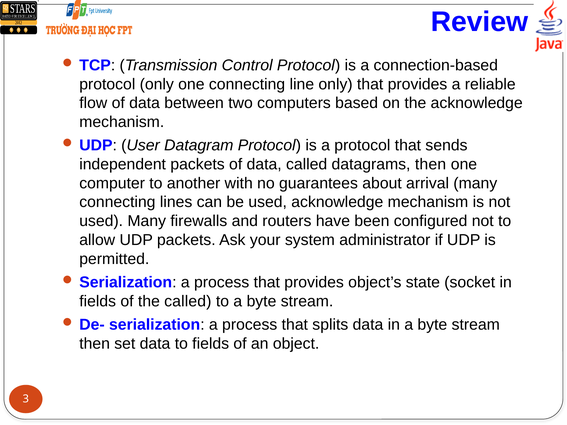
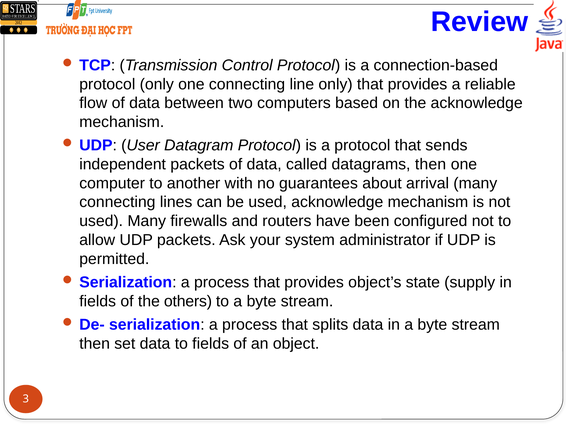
socket: socket -> supply (470, 282)
the called: called -> others (188, 301)
